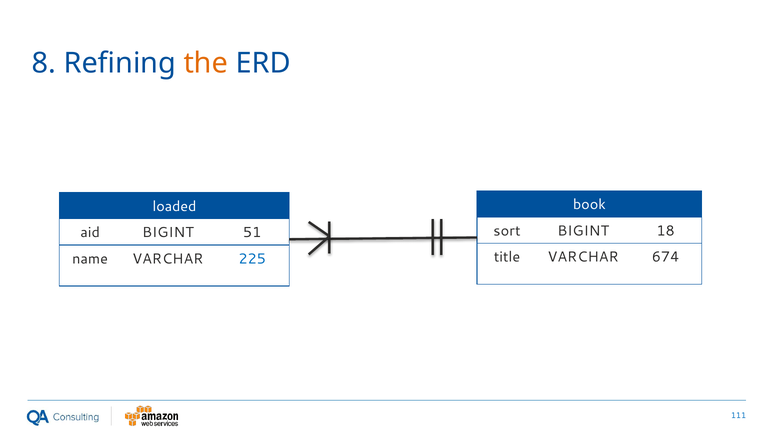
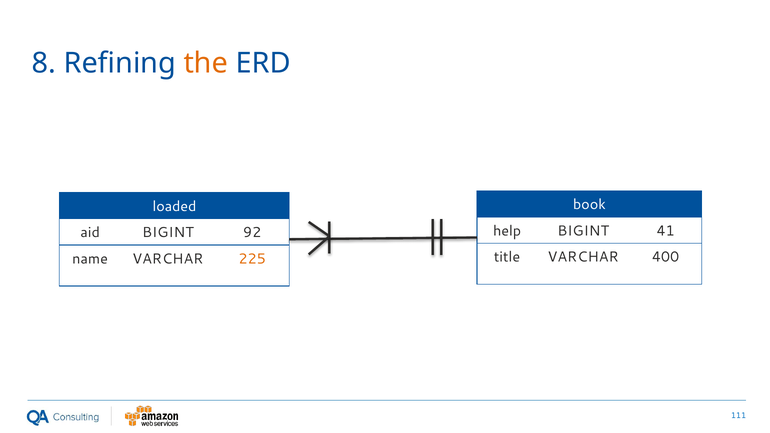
sort: sort -> help (507, 231)
18: 18 -> 41 (666, 231)
51: 51 -> 92 (252, 233)
674: 674 -> 400 (666, 257)
225 colour: blue -> orange (252, 259)
